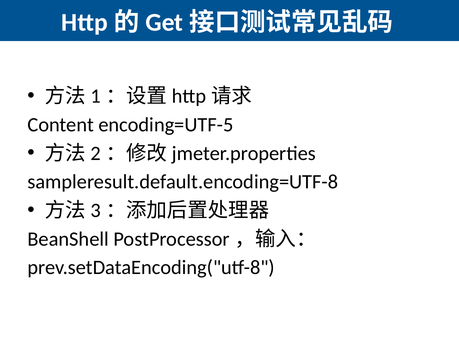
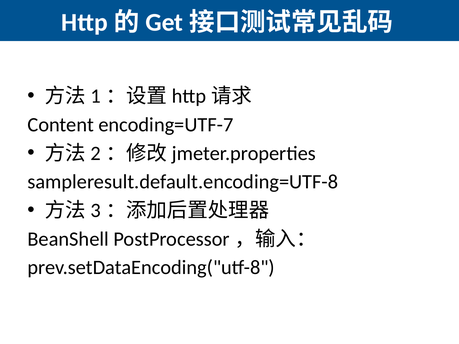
encoding=UTF-5: encoding=UTF-5 -> encoding=UTF-7 (166, 125)
